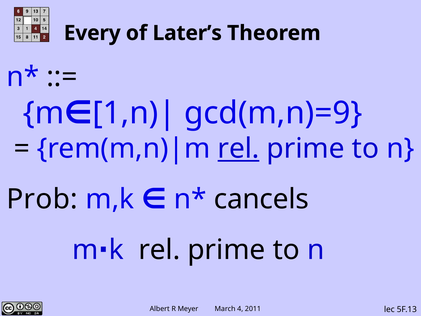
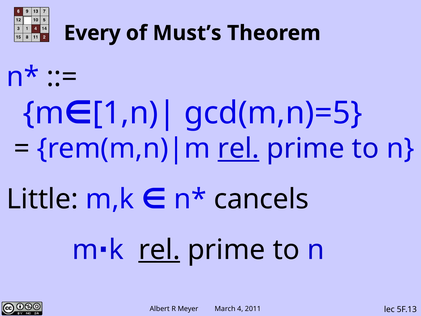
Later’s: Later’s -> Must’s (187, 33)
gcd(m,n)=9: gcd(m,n)=9 -> gcd(m,n)=5 (273, 113)
Prob: Prob -> Little (42, 199)
rel underline: none -> present (159, 250)
